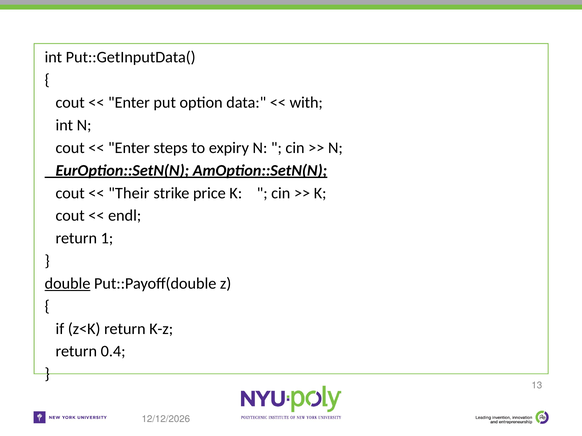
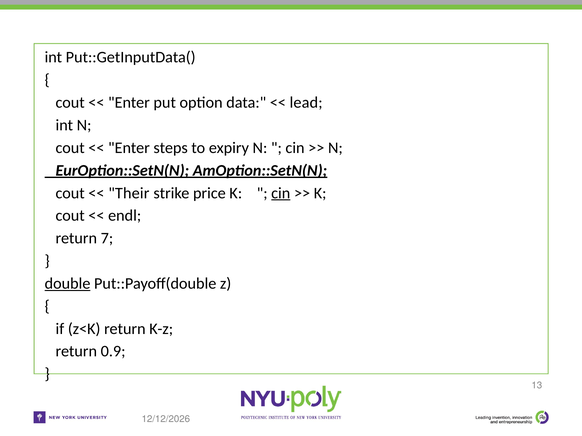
with: with -> lead (306, 103)
cin underline: none -> present (281, 193)
1: 1 -> 7 (107, 239)
0.4: 0.4 -> 0.9 (113, 352)
